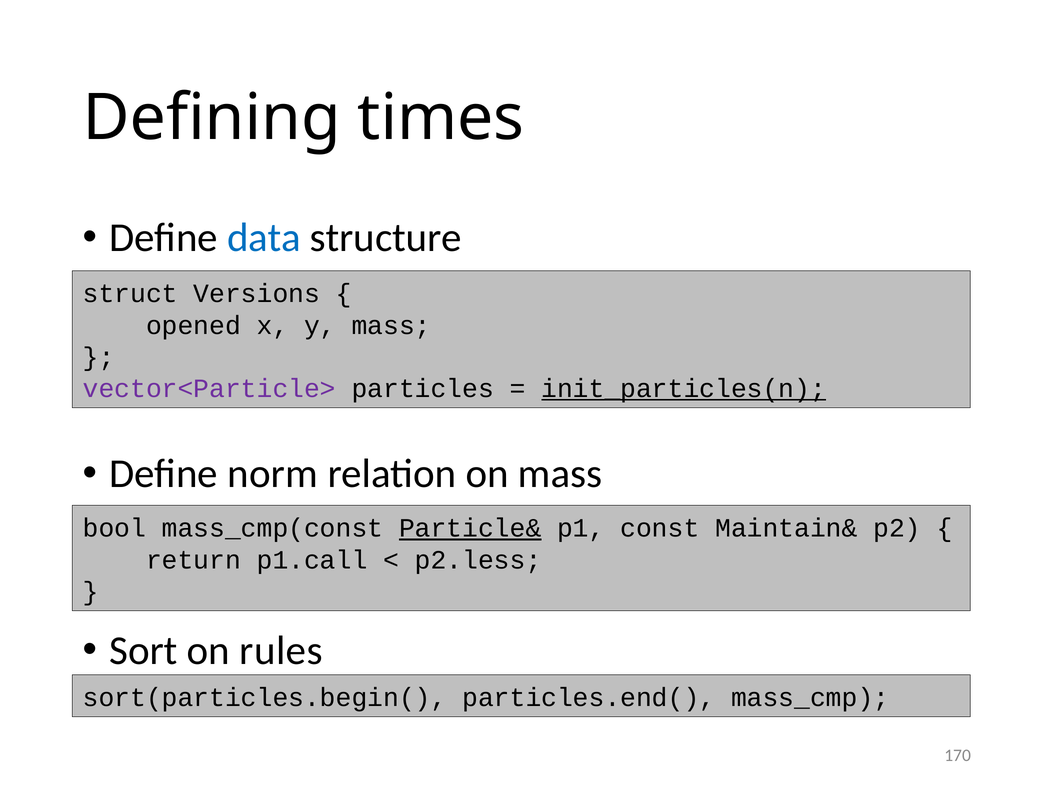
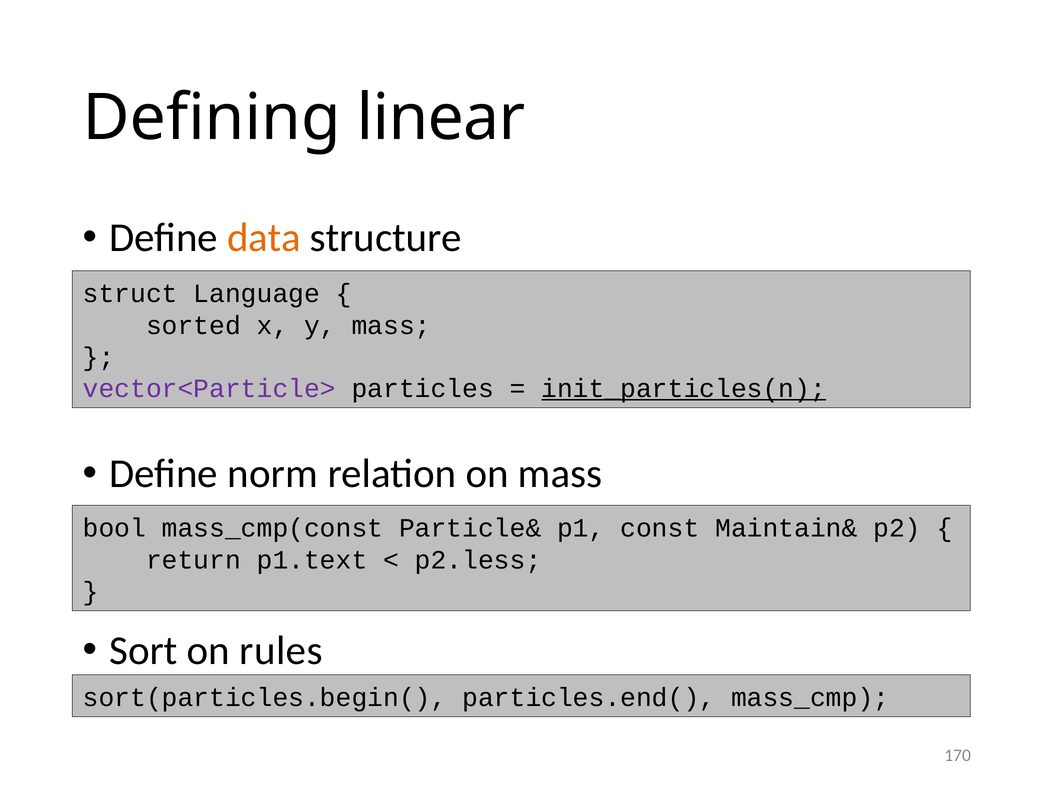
times: times -> linear (441, 118)
data colour: blue -> orange (264, 238)
Versions: Versions -> Language (257, 293)
opened: opened -> sorted (193, 325)
Particle& underline: present -> none (470, 528)
p1.call: p1.call -> p1.text (312, 559)
